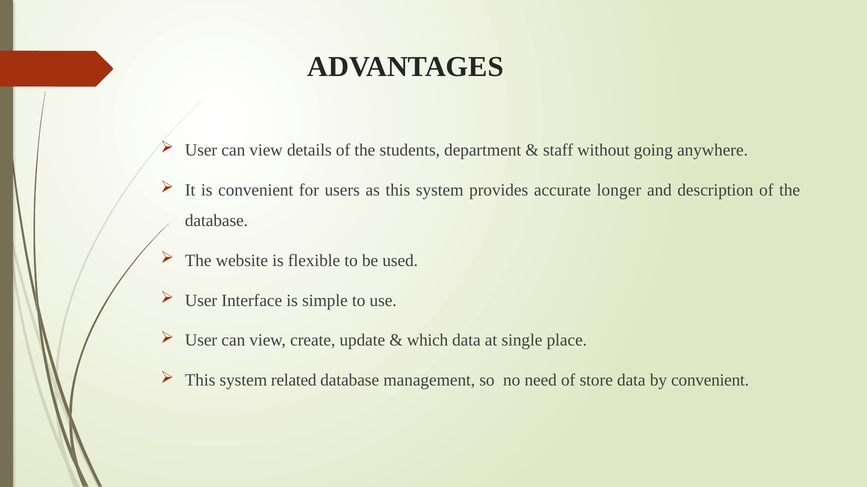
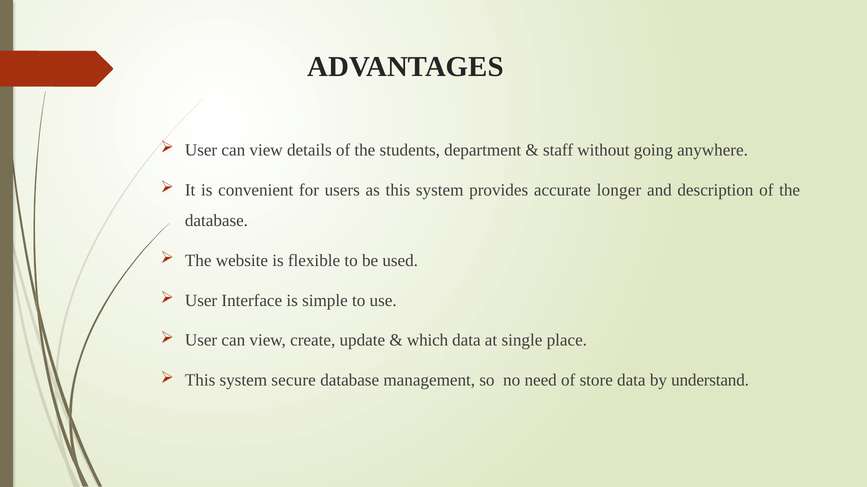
related: related -> secure (294, 381)
by convenient: convenient -> understand (710, 381)
